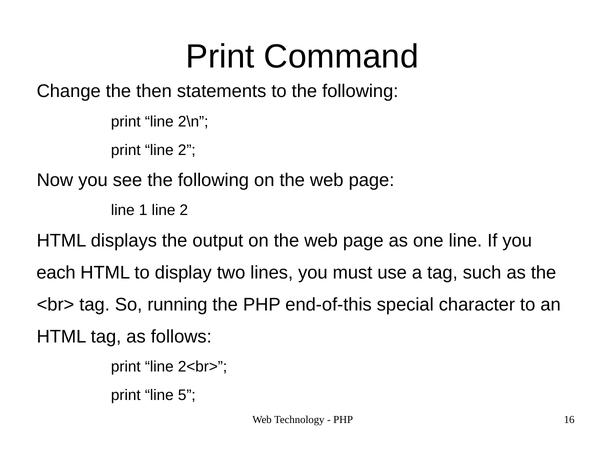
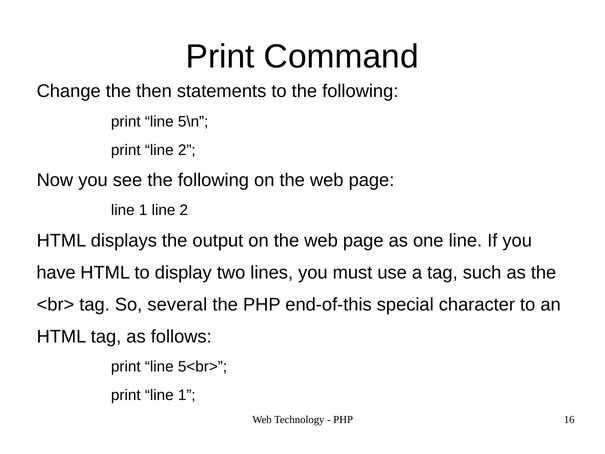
2\n: 2\n -> 5\n (193, 121)
each: each -> have (56, 272)
running: running -> several (177, 304)
2<br>: 2<br> -> 5<br> (203, 366)
print line 5: 5 -> 1 (187, 395)
